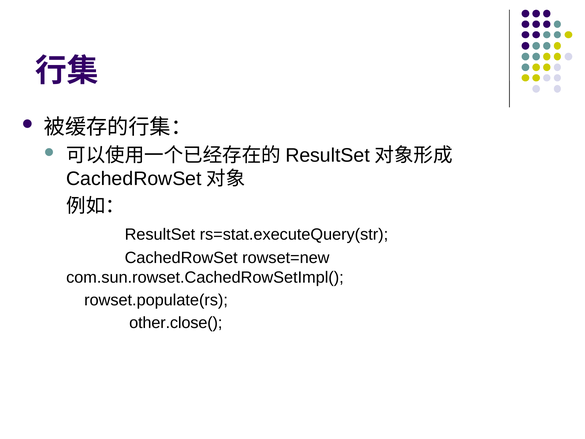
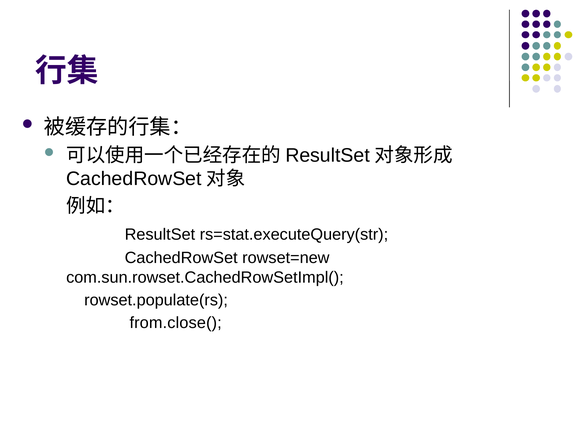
other.close(: other.close( -> from.close( (176, 323)
